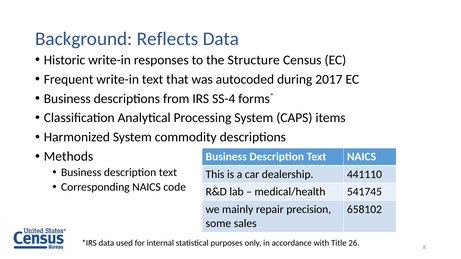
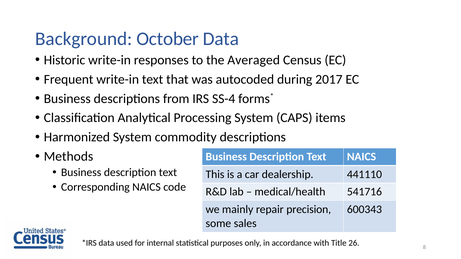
Reflects: Reflects -> October (168, 39)
Structure: Structure -> Averaged (254, 60)
541745: 541745 -> 541716 (364, 192)
658102: 658102 -> 600343 (364, 210)
